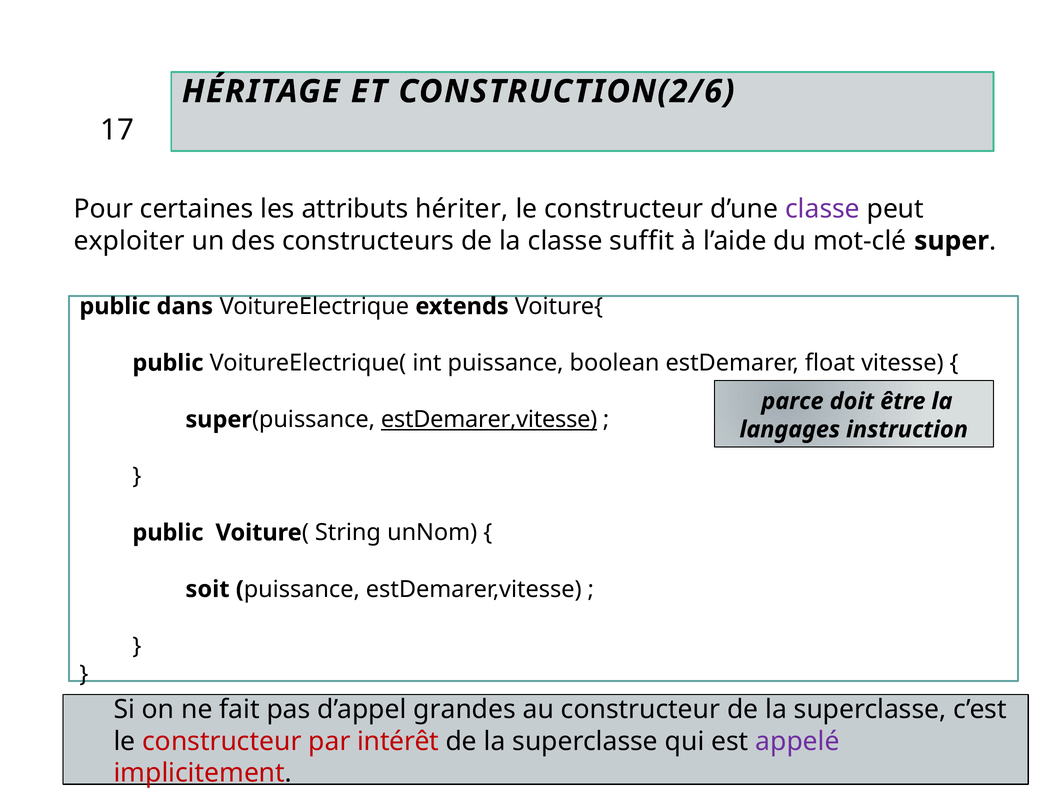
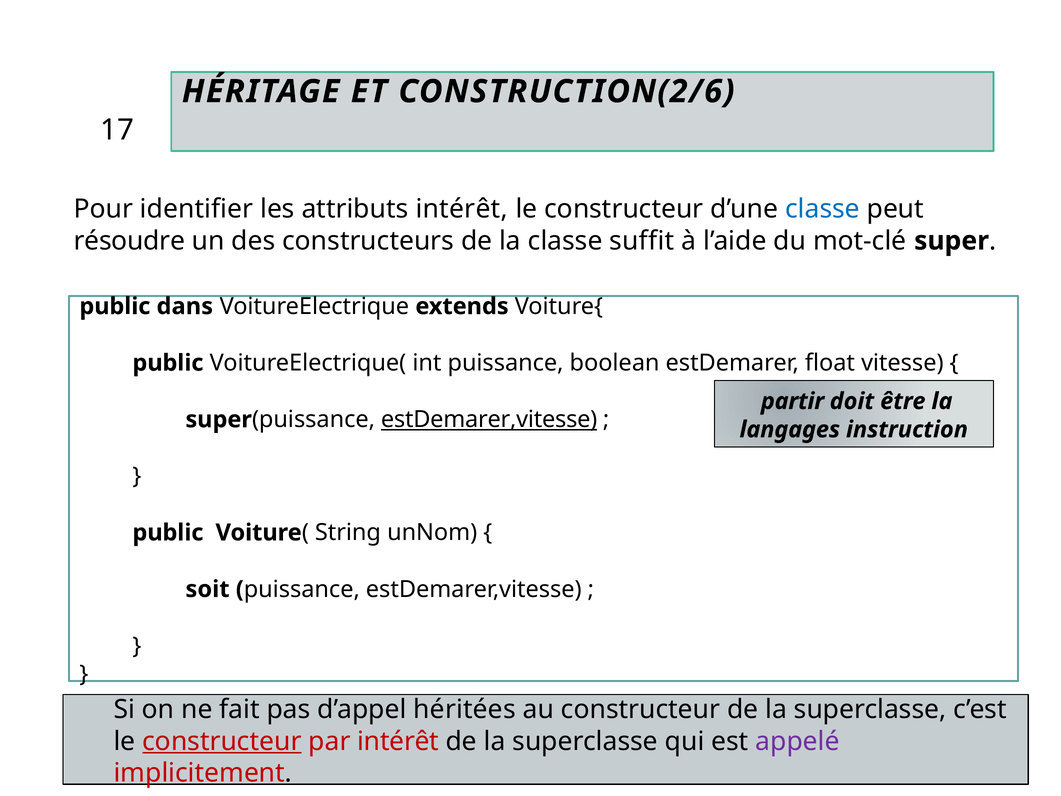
certaines: certaines -> identifier (197, 209)
attributs hériter: hériter -> intérêt (462, 209)
classe colour: purple -> blue (822, 209)
exploiter: exploiter -> résoudre (129, 241)
parce: parce -> partir (793, 401)
grandes: grandes -> héritées (465, 709)
constructeur underline: none -> present (222, 741)
